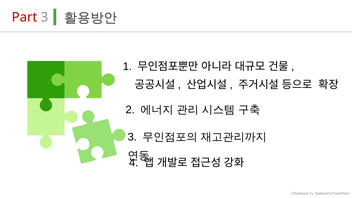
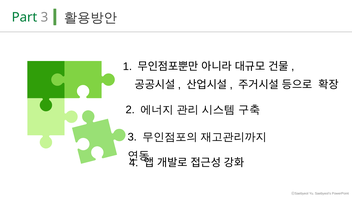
Part colour: red -> green (24, 17)
